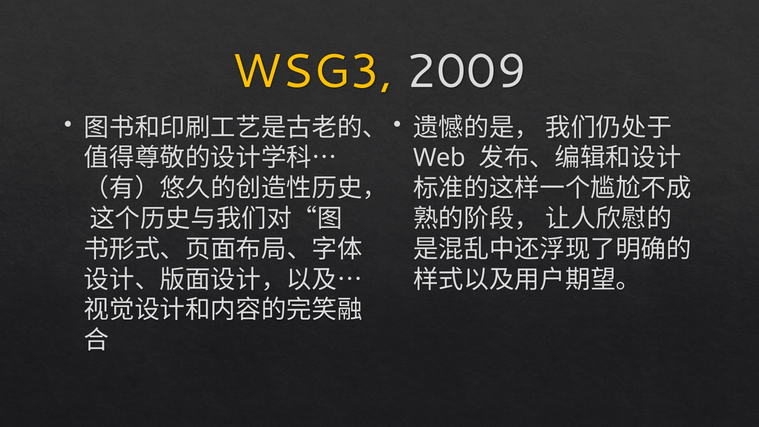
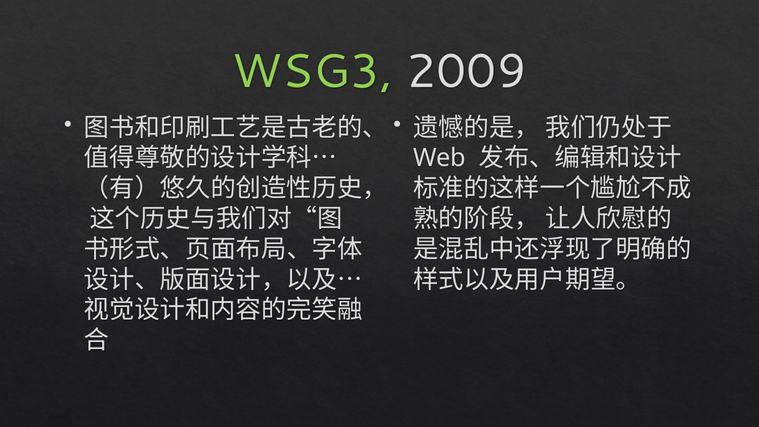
WSG3 colour: yellow -> light green (312, 71)
